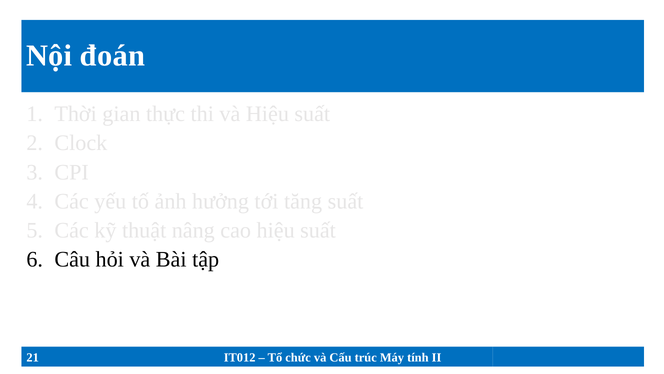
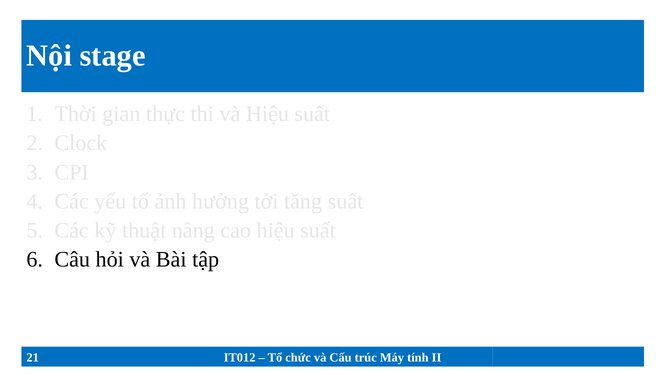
đoán: đoán -> stage (113, 56)
